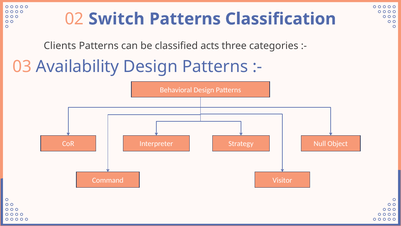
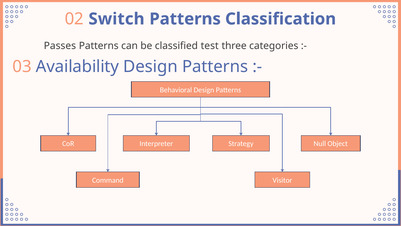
Clients: Clients -> Passes (60, 46)
acts: acts -> test (210, 46)
